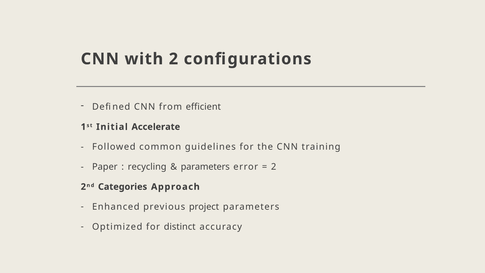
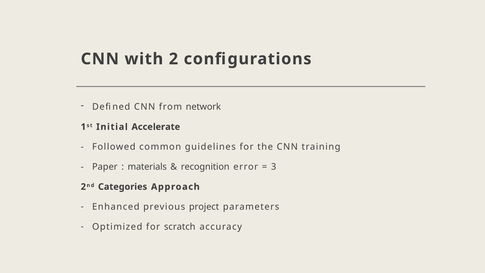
efficient: efficient -> network (203, 107)
recycling: recycling -> materials (147, 167)
parameters: parameters -> recognition (205, 167)
2: 2 -> 3 (274, 167)
distinct: distinct -> scratch (180, 227)
